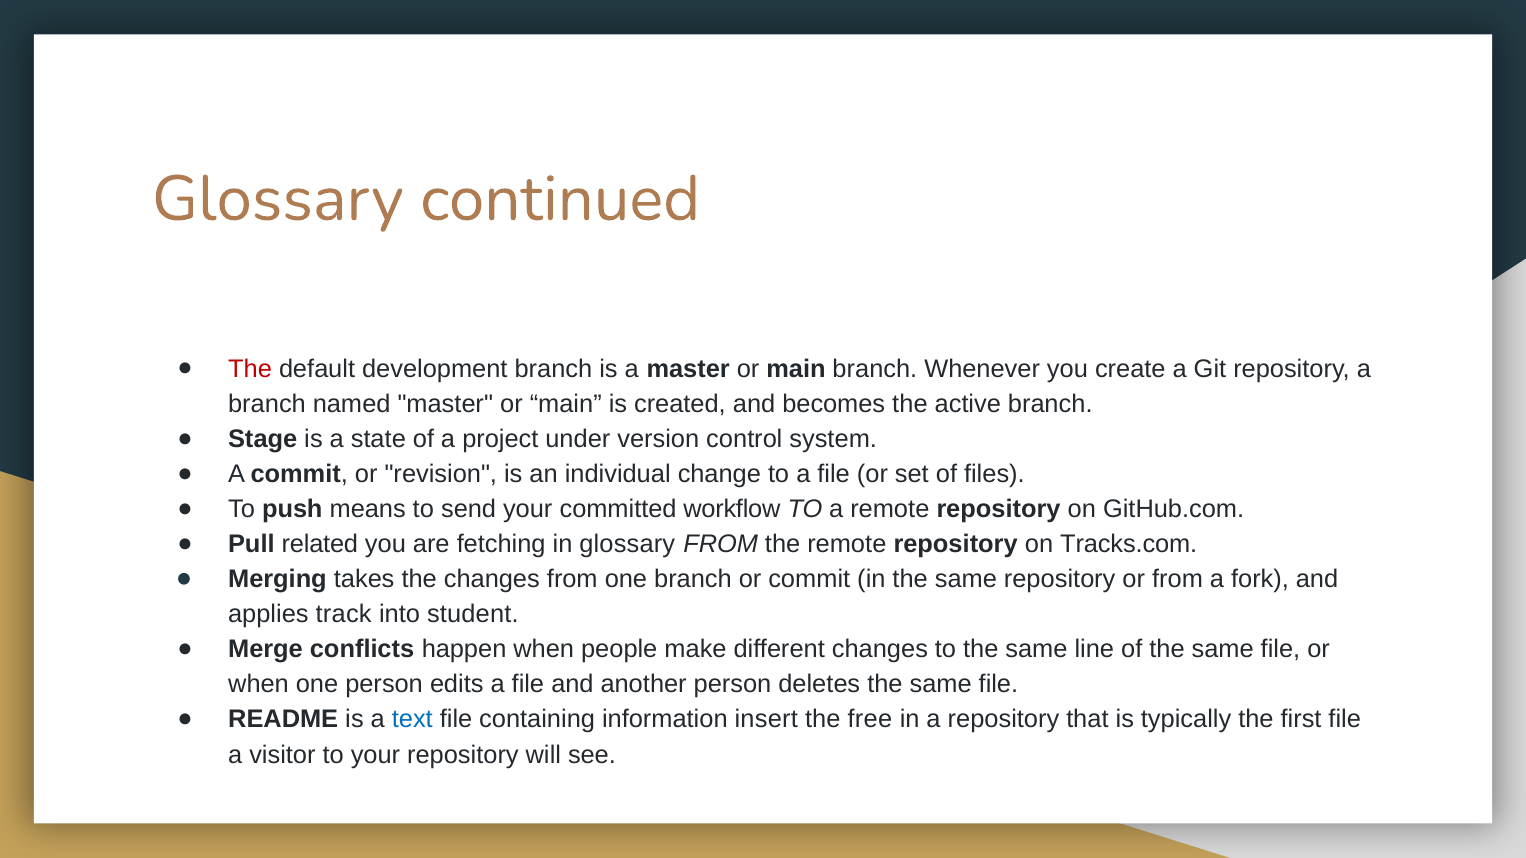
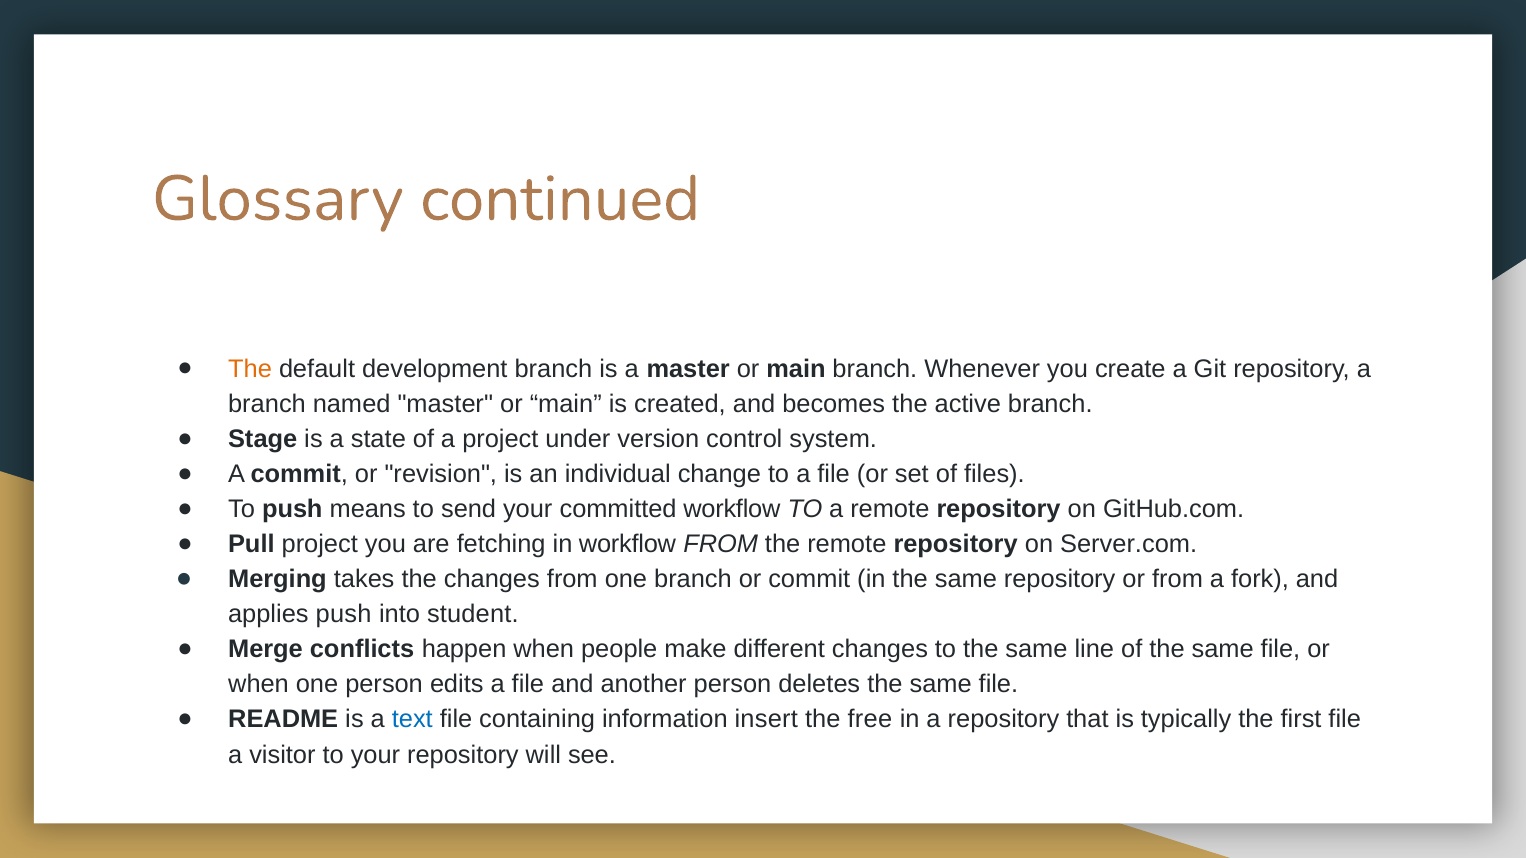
The colour: red -> orange (250, 369)
Pull related: related -> project (320, 545)
in glossary: glossary -> workflow (627, 545)
Tracks.com: Tracks.com -> Server.com (1129, 545)
applies track: track -> push (344, 615)
